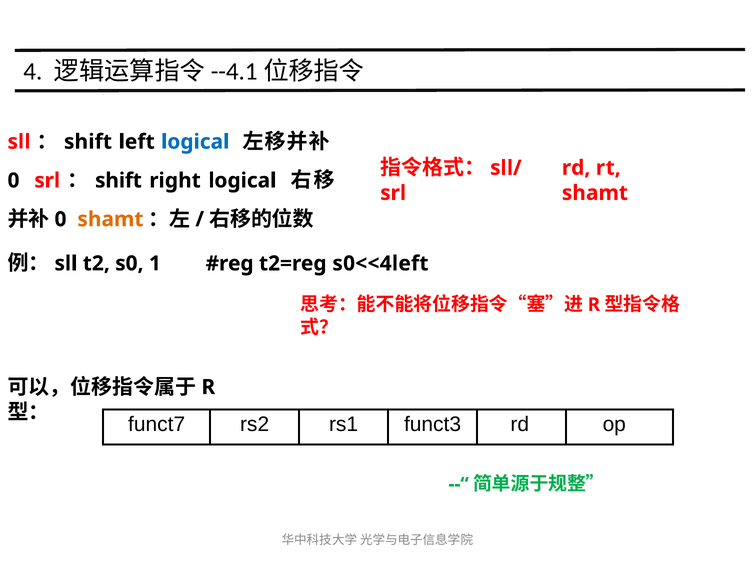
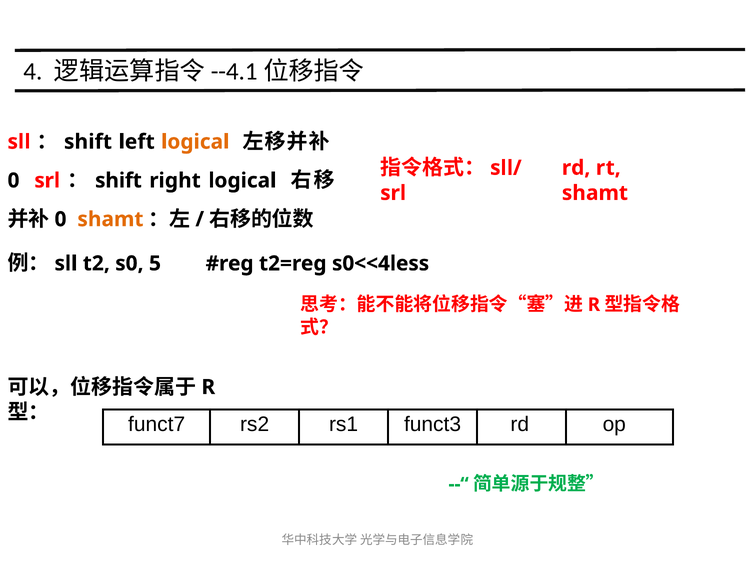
logical colour: blue -> orange (195, 142)
1: 1 -> 5 (155, 263)
s0<<4left: s0<<4left -> s0<<4less (381, 263)
